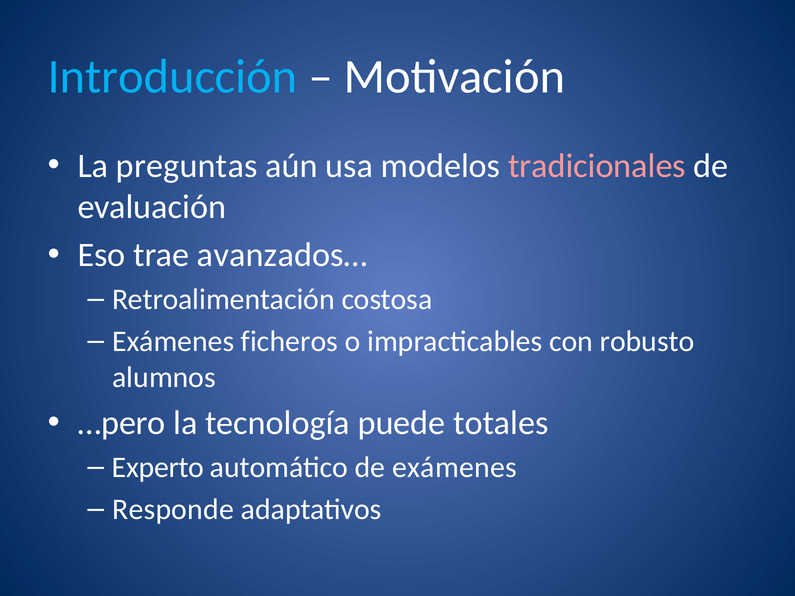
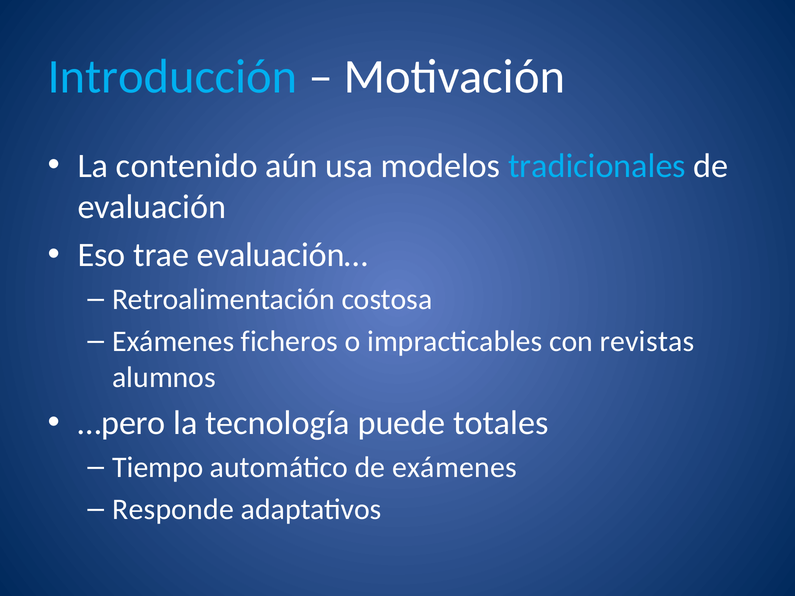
preguntas: preguntas -> contenido (187, 166)
tradicionales colour: pink -> light blue (597, 166)
avanzados…: avanzados… -> evaluación… (282, 255)
robusto: robusto -> revistas (647, 342)
Experto: Experto -> Tiempo (158, 468)
